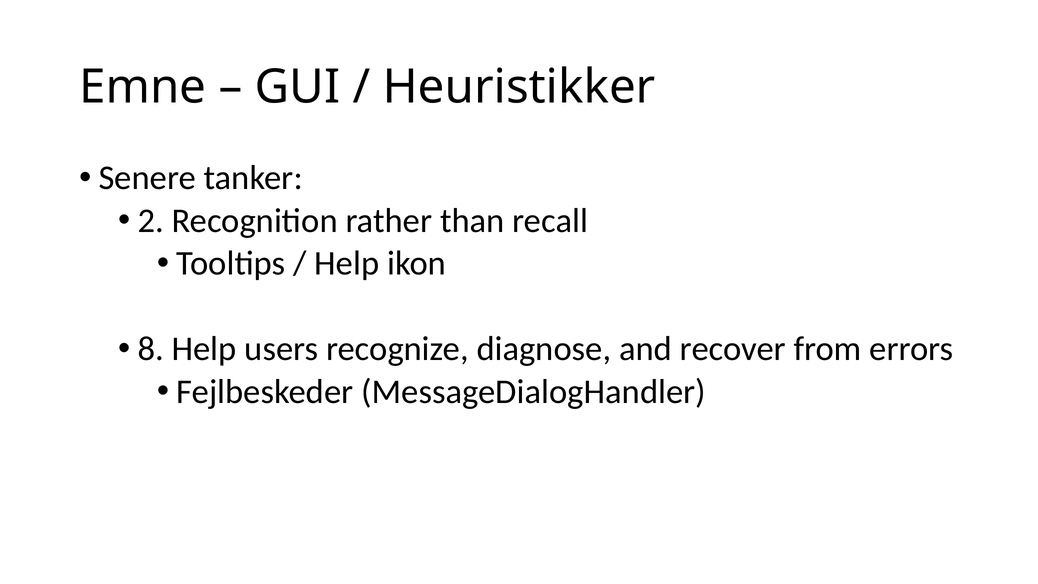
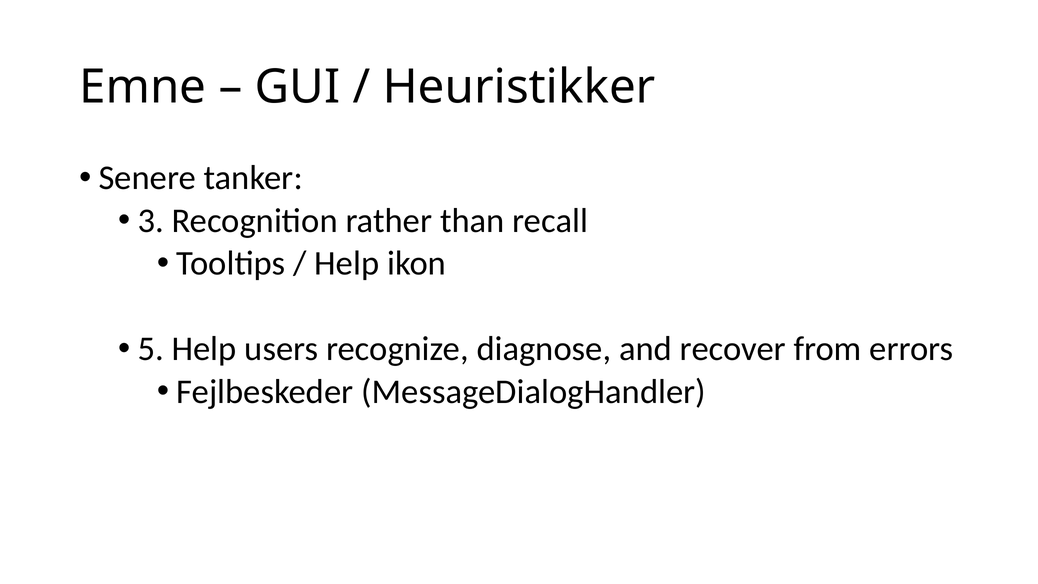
2: 2 -> 3 (151, 221)
8: 8 -> 5 (151, 349)
